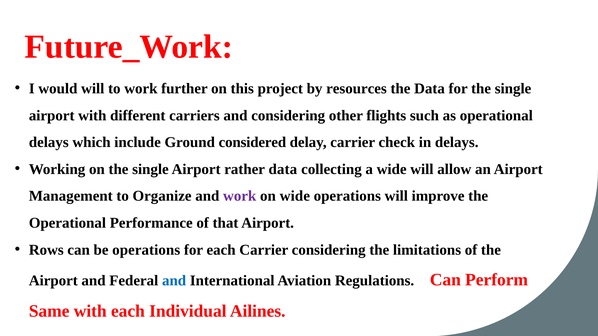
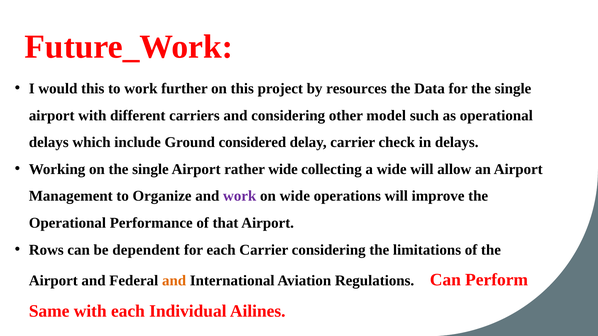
would will: will -> this (93, 89)
flights: flights -> model (386, 116)
rather data: data -> wide (283, 169)
be operations: operations -> dependent (146, 250)
and colour: blue -> orange (174, 281)
